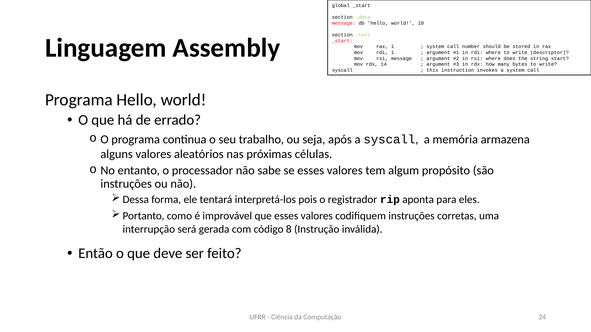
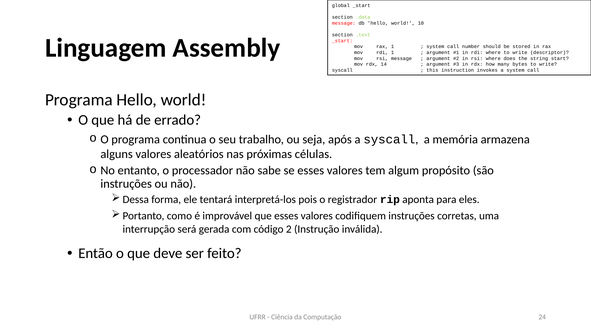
8: 8 -> 2 (289, 230)
